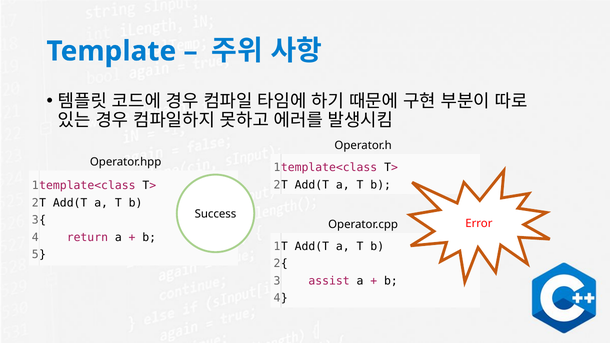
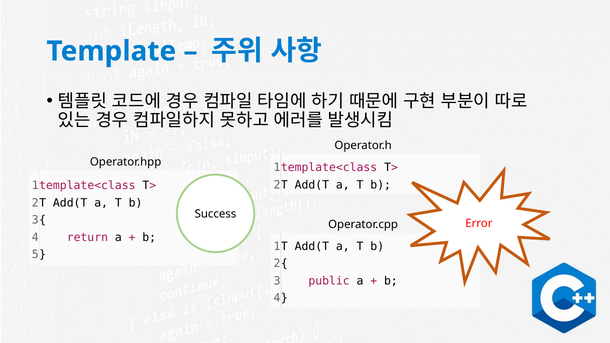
assist: assist -> public (329, 281)
